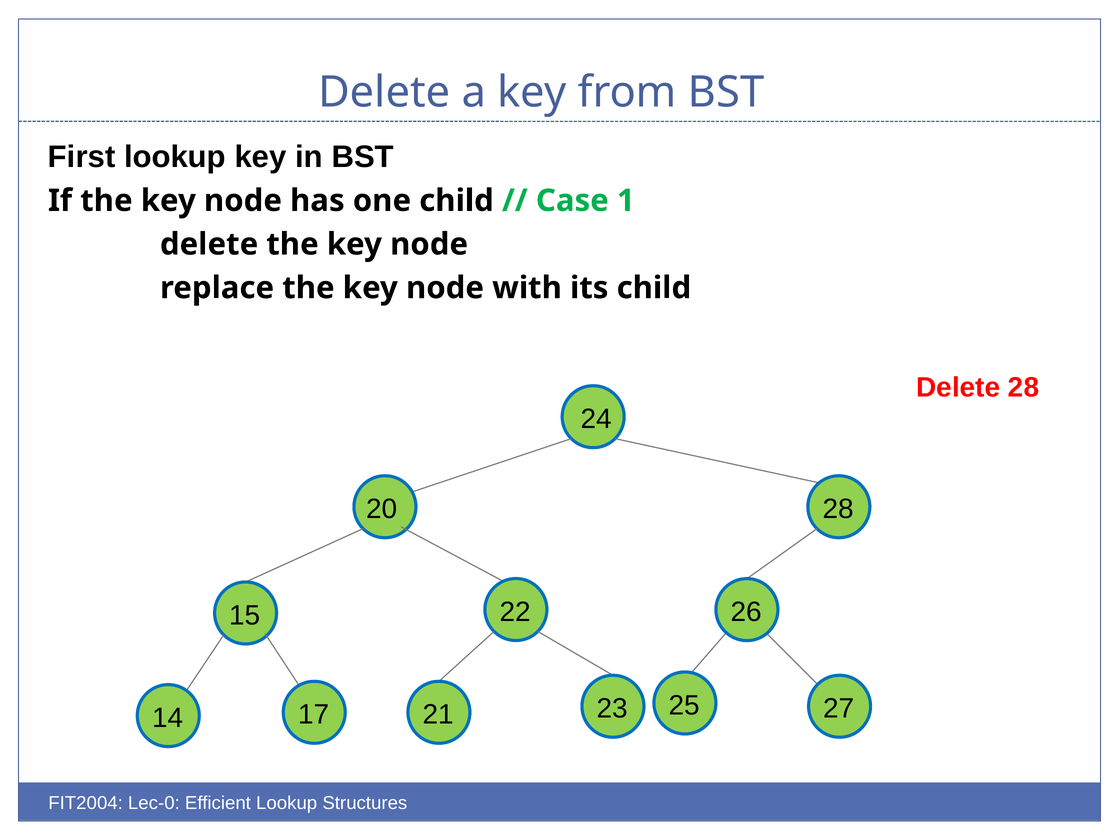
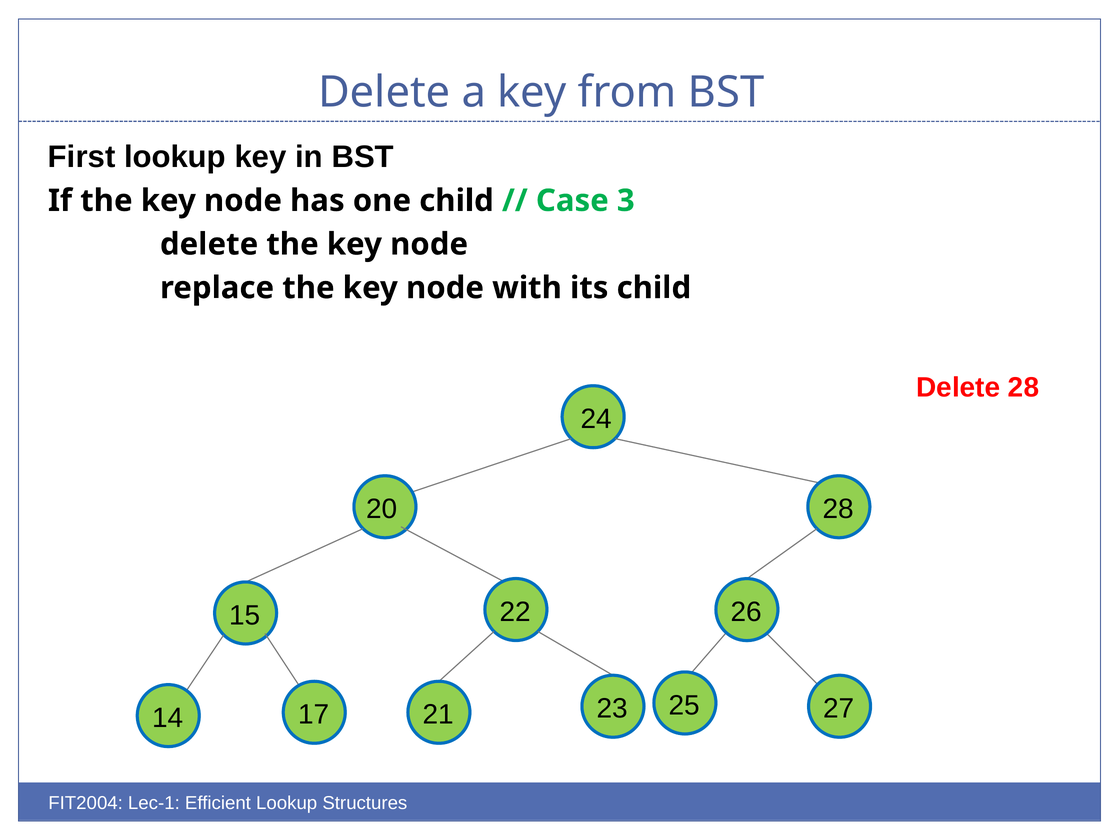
1: 1 -> 3 (626, 201)
Lec-0: Lec-0 -> Lec-1 (154, 803)
